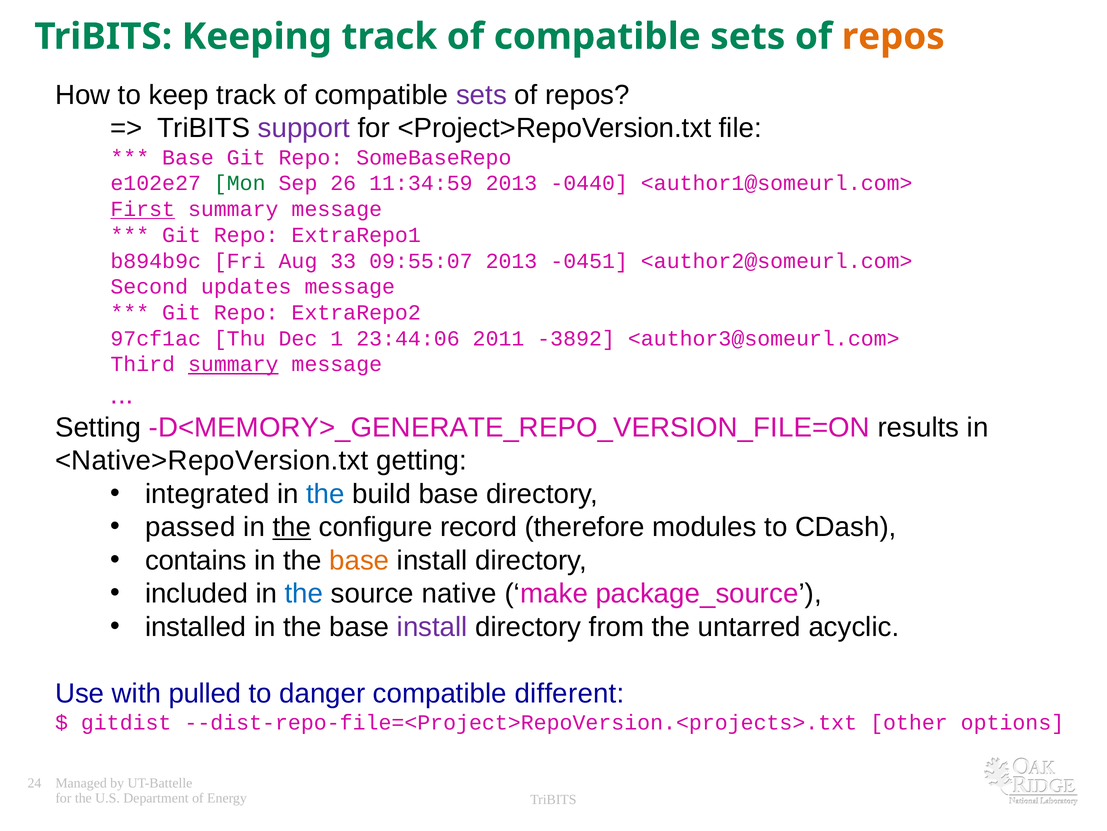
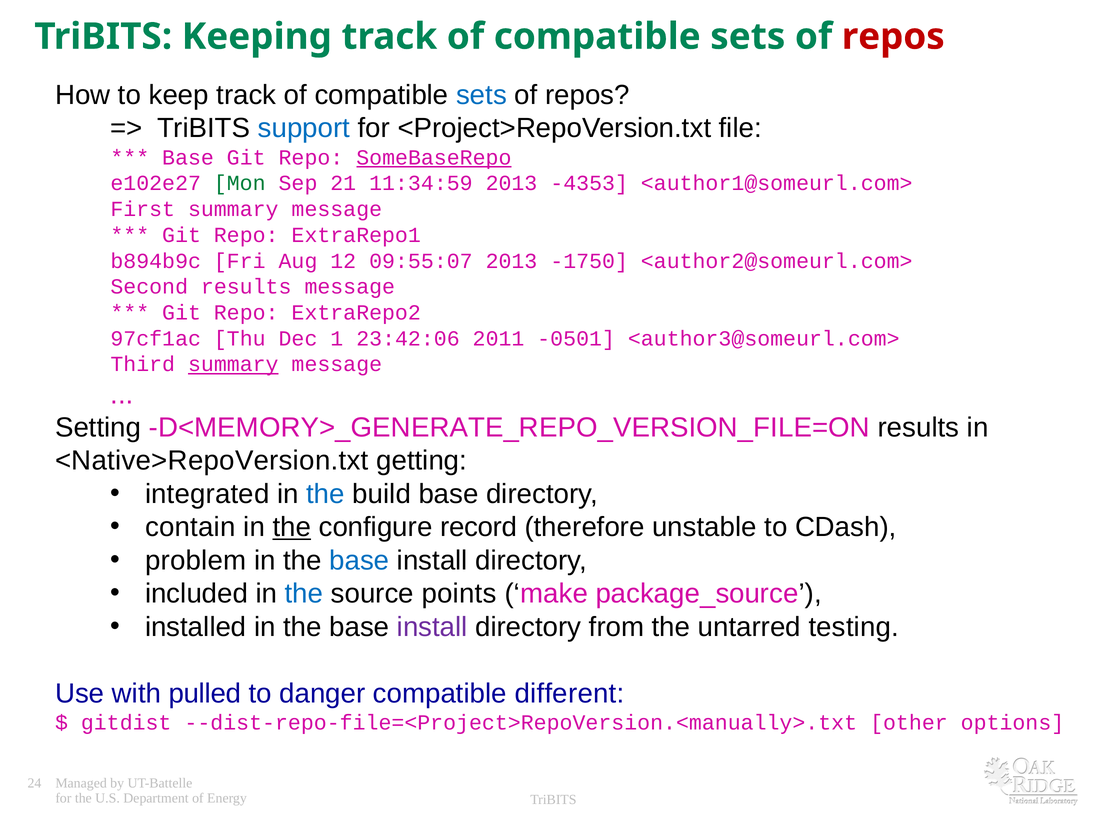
repos colour: orange -> red (893, 37)
sets colour: purple -> blue (481, 95)
support colour: purple -> blue (304, 128)
SomeBaseRepo underline: none -> present (434, 157)
26: 26 -> 21 (343, 183)
-0440: -0440 -> -4353 (589, 183)
First underline: present -> none (143, 209)
33: 33 -> 12 (343, 261)
-0451: -0451 -> -1750 (589, 261)
Second updates: updates -> results (246, 287)
23:44:06: 23:44:06 -> 23:42:06 (408, 338)
-3892: -3892 -> -0501 (576, 338)
passed: passed -> contain (190, 527)
modules: modules -> unstable (704, 527)
contains: contains -> problem (196, 560)
base colour: orange -> blue (359, 560)
native: native -> points (459, 593)
acyclic: acyclic -> testing (854, 626)
--dist-repo-file=<Project>RepoVersion.<projects>.txt: --dist-repo-file=<Project>RepoVersion.<projects>.txt -> --dist-repo-file=<Project>RepoVersion.<manually>.txt (521, 722)
